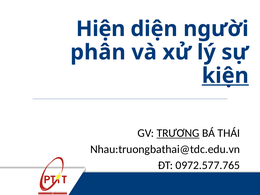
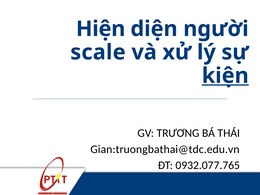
phân: phân -> scale (98, 52)
TRƯƠNG underline: present -> none (178, 133)
Nhau:truongbathai@tdc.edu.vn: Nhau:truongbathai@tdc.edu.vn -> Gian:truongbathai@tdc.edu.vn (165, 149)
0972.577.765: 0972.577.765 -> 0932.077.765 (208, 165)
